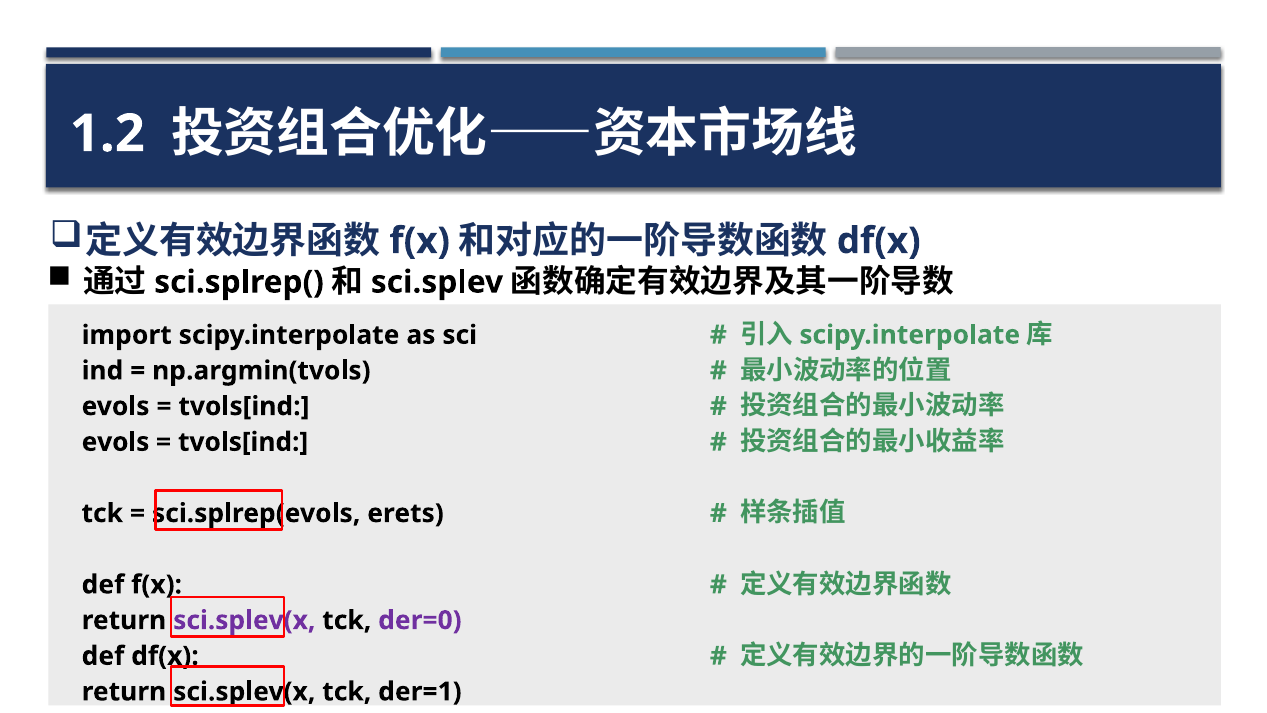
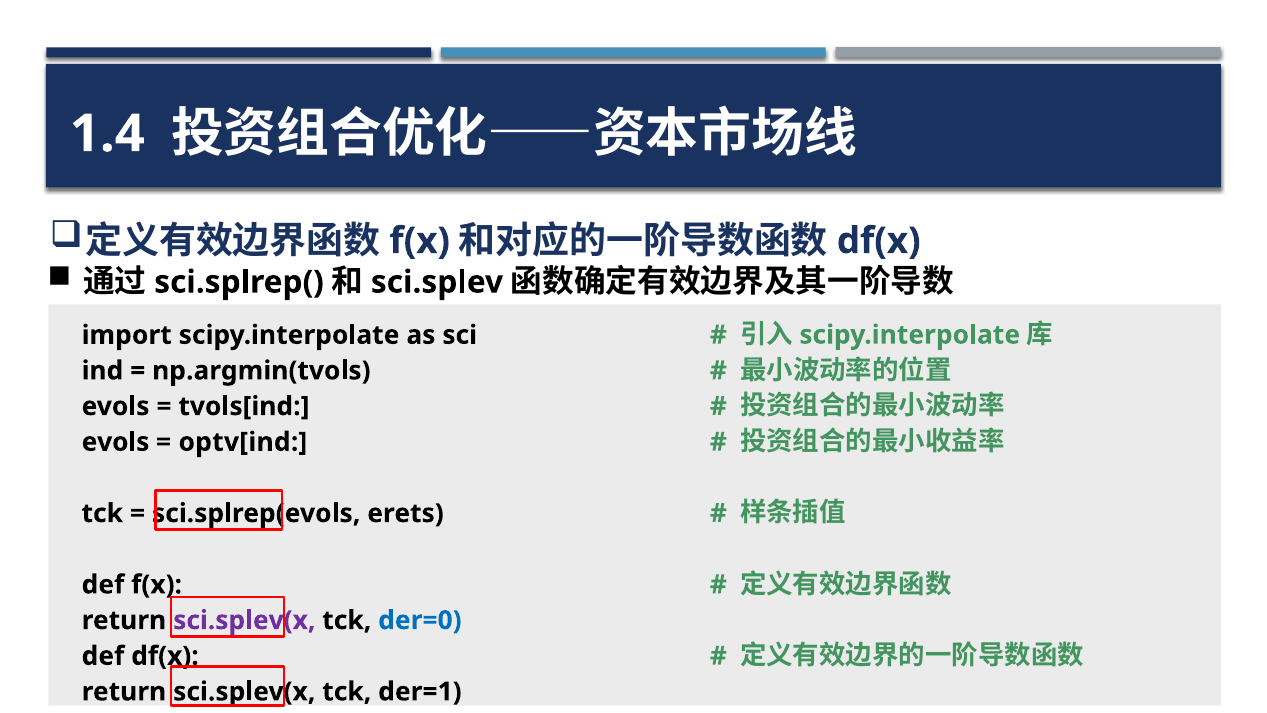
1.2: 1.2 -> 1.4 (107, 134)
tvols[ind: tvols[ind -> optv[ind (243, 442)
der=0 colour: purple -> blue (420, 620)
